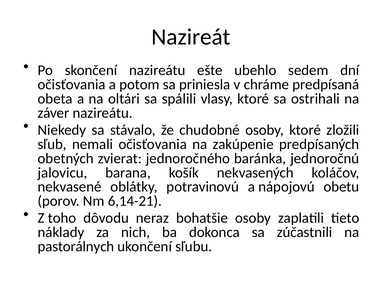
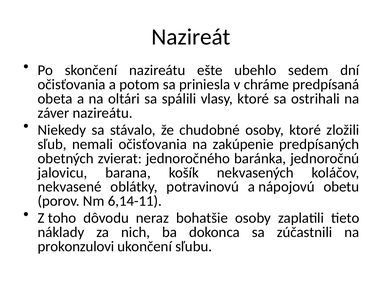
6,14-21: 6,14-21 -> 6,14-11 (135, 201)
pastorálnych: pastorálnych -> prokonzulovi (76, 247)
